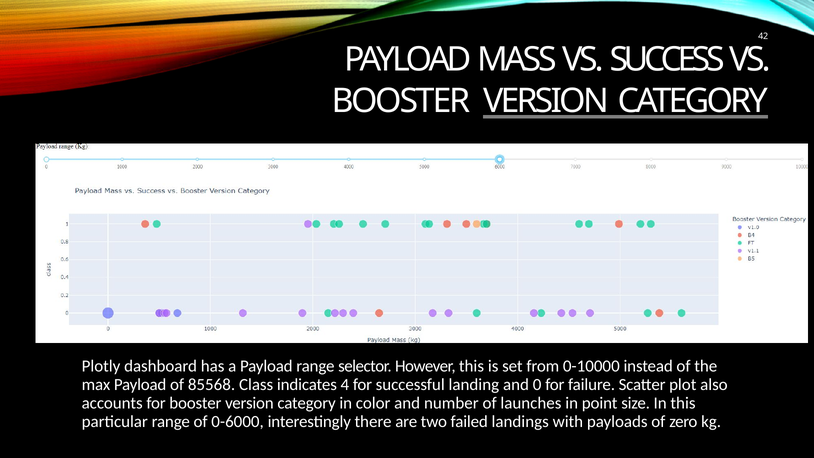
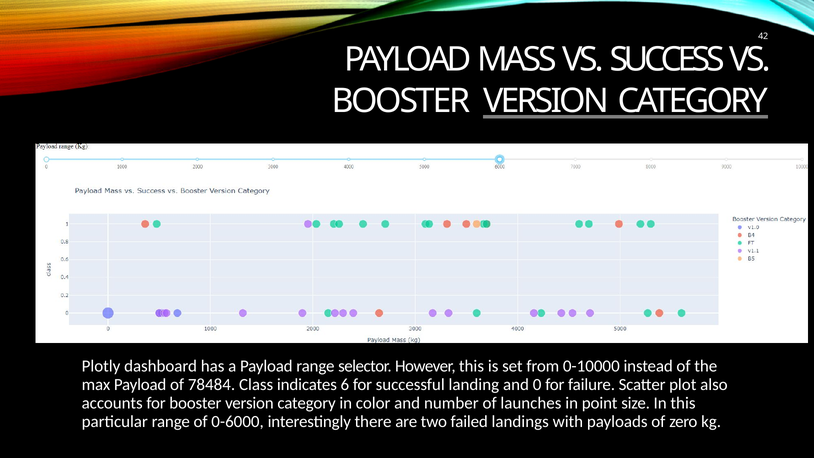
85568: 85568 -> 78484 (212, 385)
4: 4 -> 6 (345, 385)
